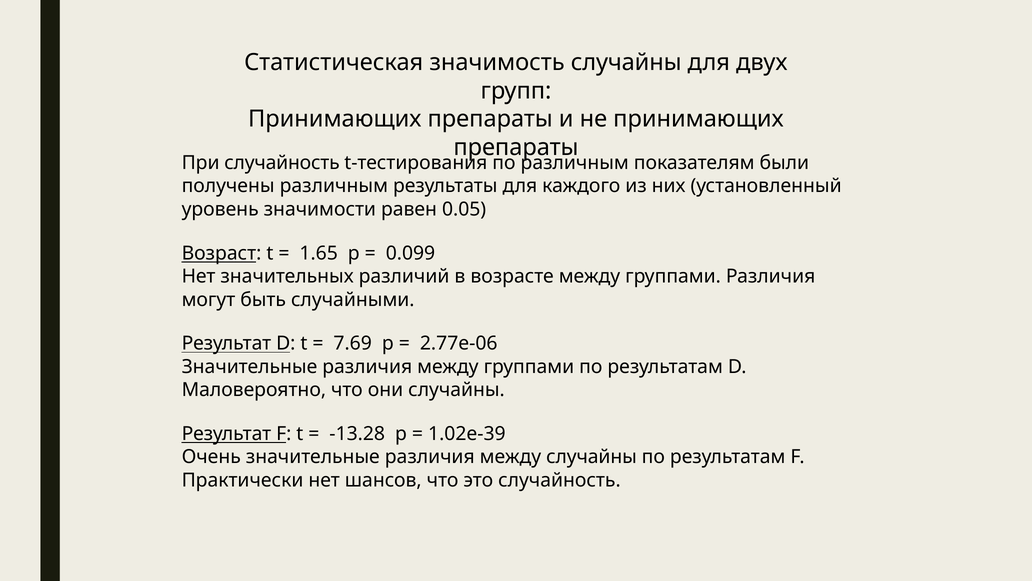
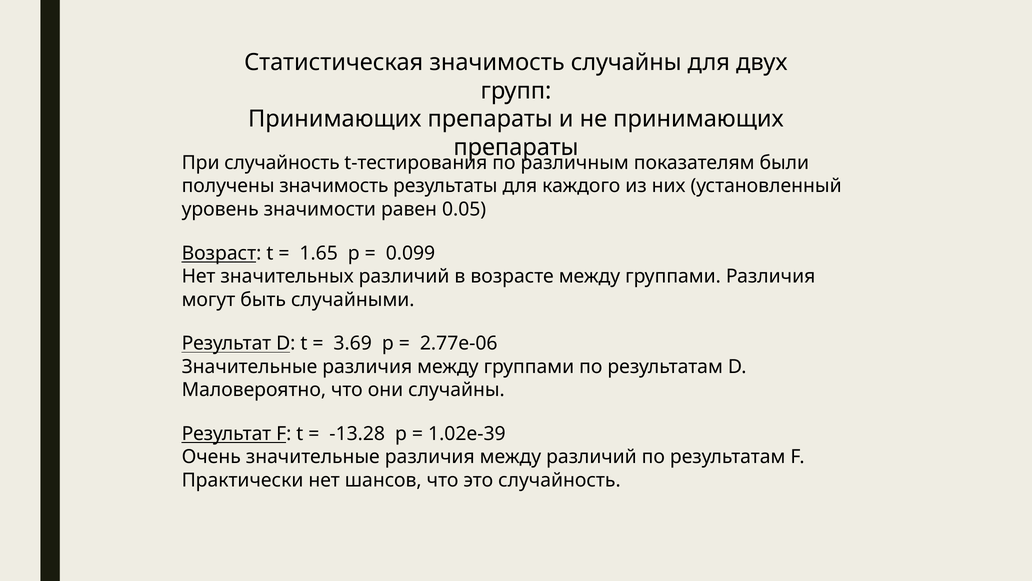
получены различным: различным -> значимость (334, 186)
7.69: 7.69 -> 3.69 (353, 343)
между случайны: случайны -> различий (591, 457)
